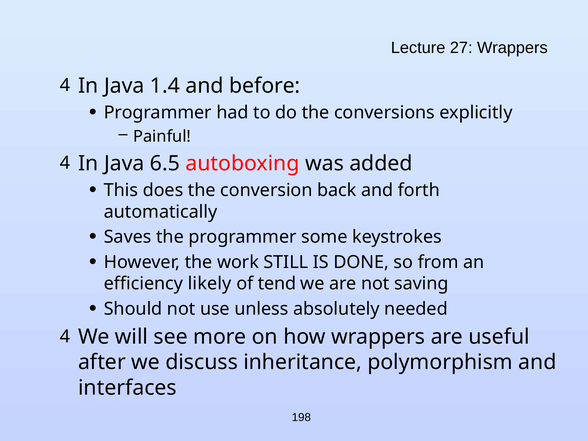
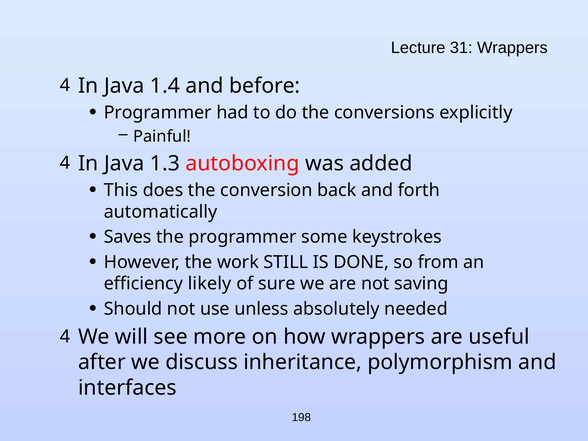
27: 27 -> 31 (461, 48)
6.5: 6.5 -> 1.3 (165, 163)
tend: tend -> sure (277, 284)
